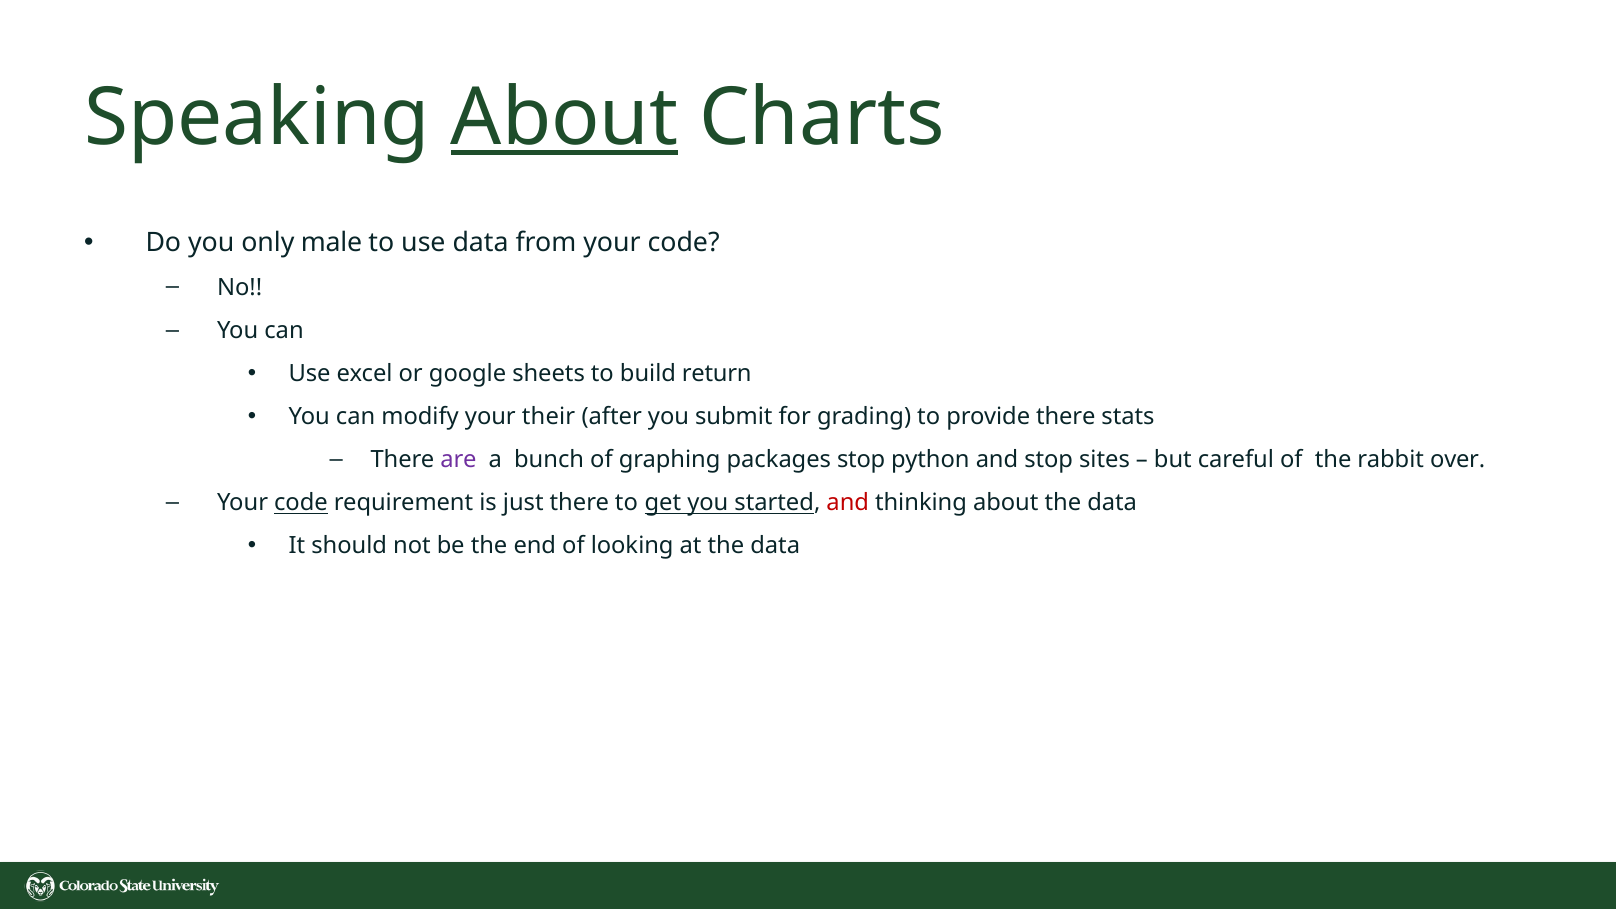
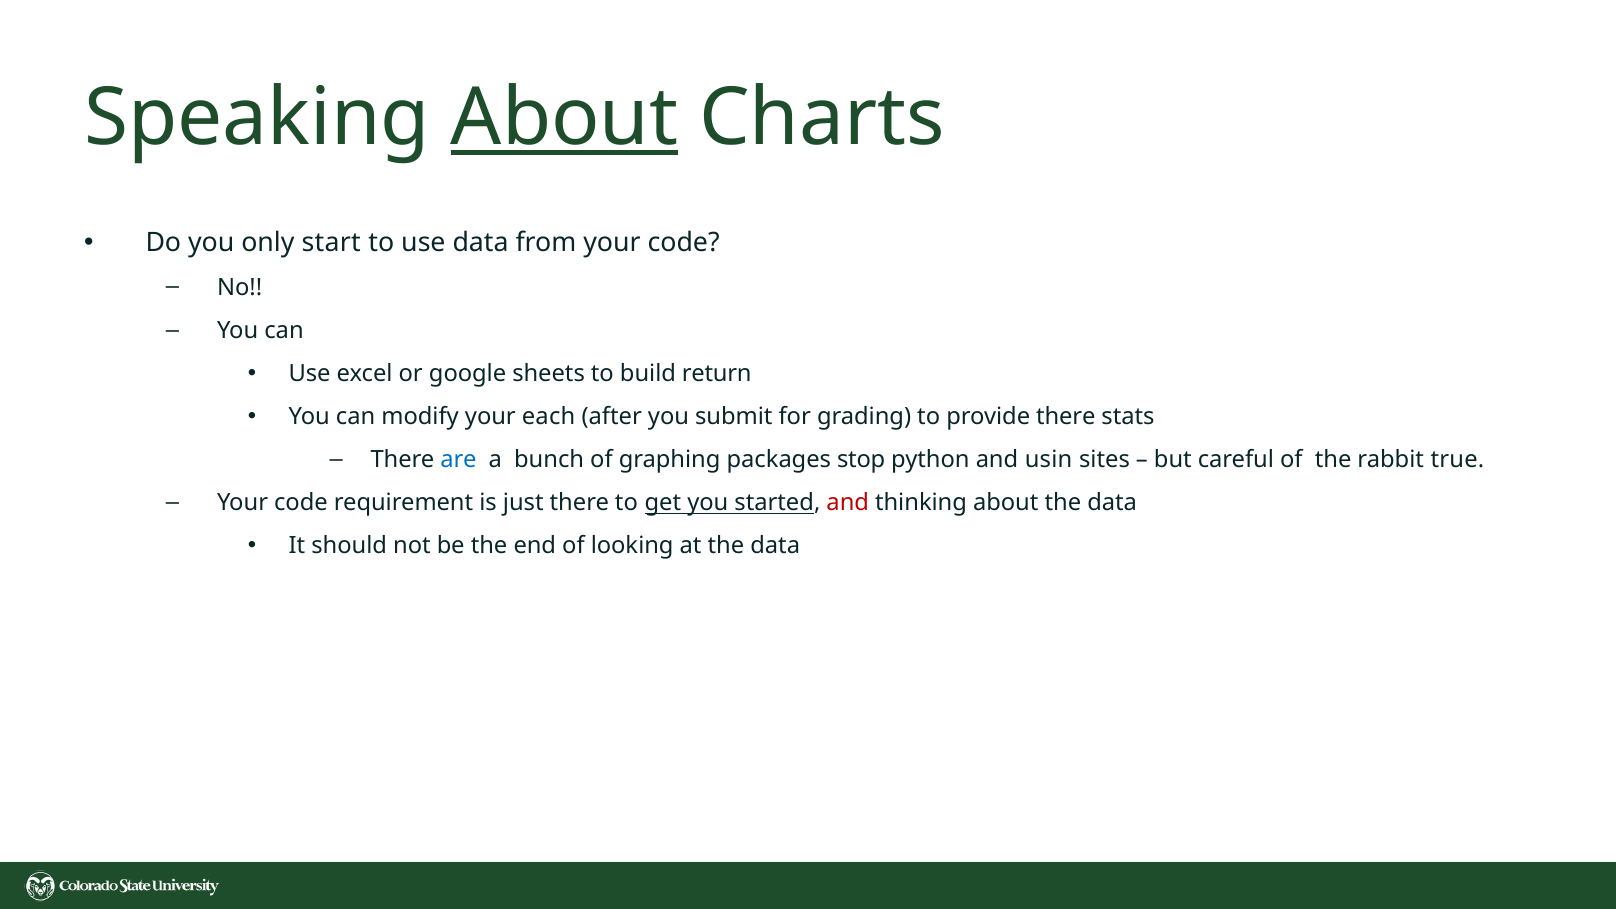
male: male -> start (331, 243)
their: their -> each (549, 417)
are colour: purple -> blue (459, 460)
and stop: stop -> usin (1049, 460)
over: over -> true (1457, 460)
code underline: present -> none (301, 503)
